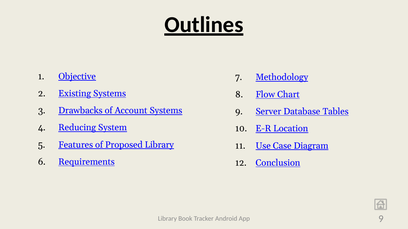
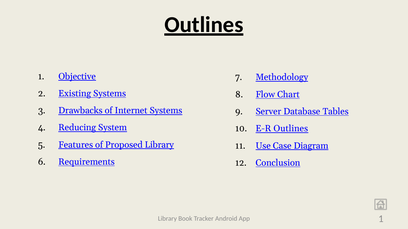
Account: Account -> Internet (131, 111)
E-R Location: Location -> Outlines (291, 129)
App 9: 9 -> 1 (381, 219)
